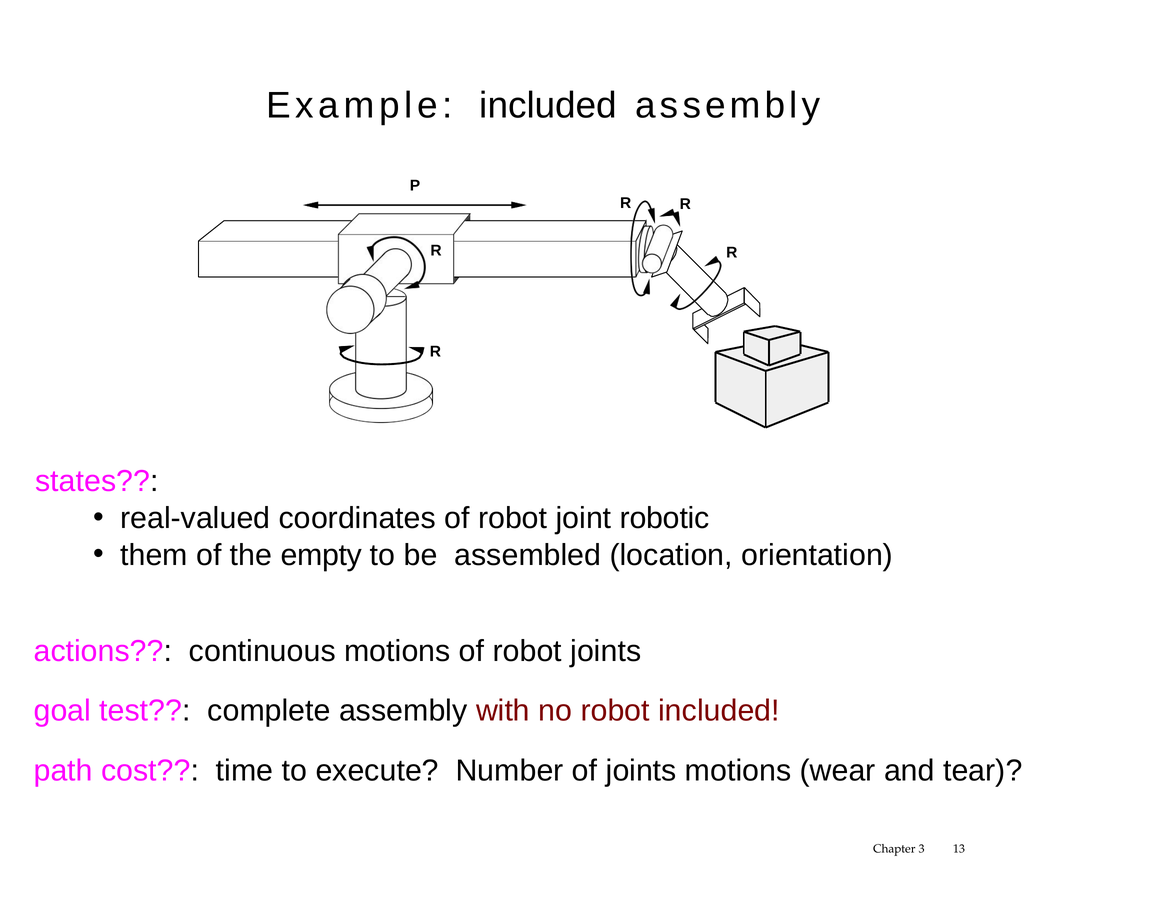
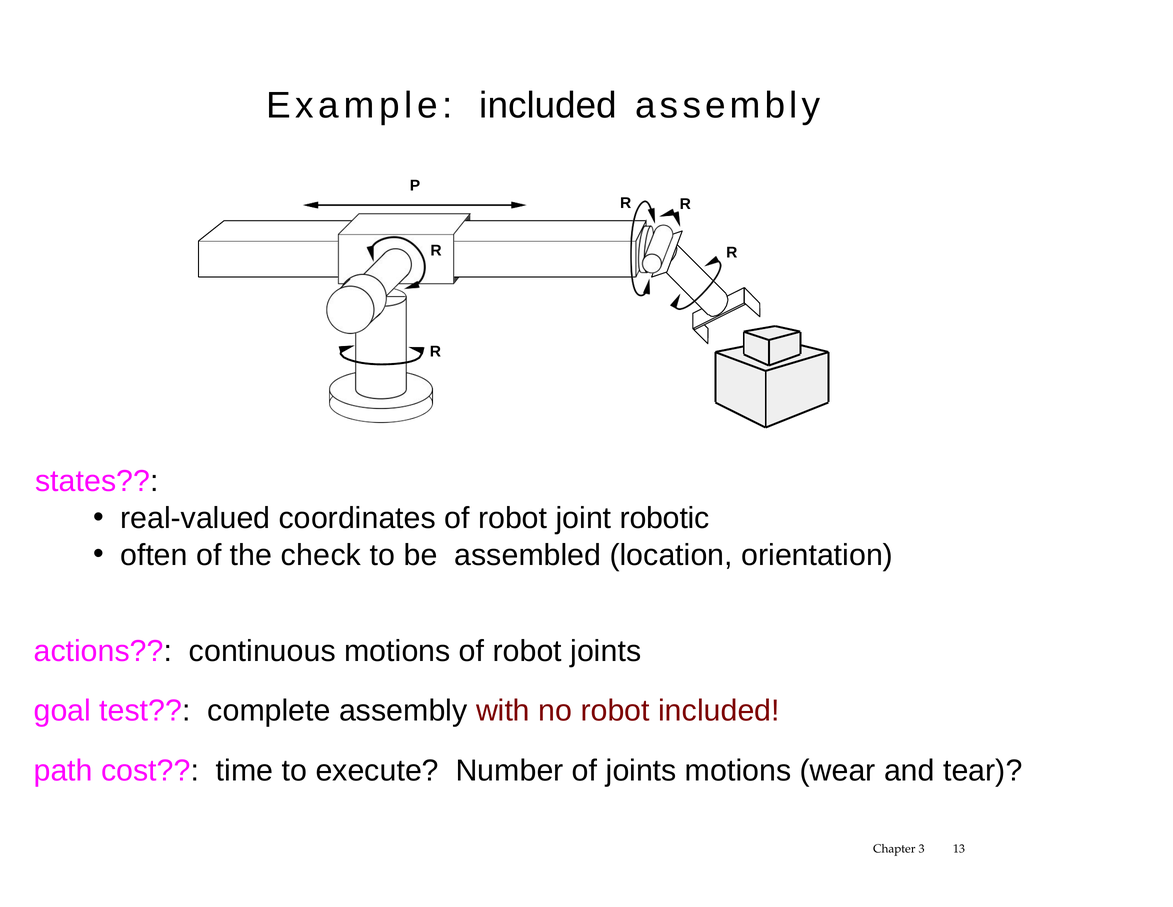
them: them -> often (154, 555)
empty: empty -> check (321, 555)
